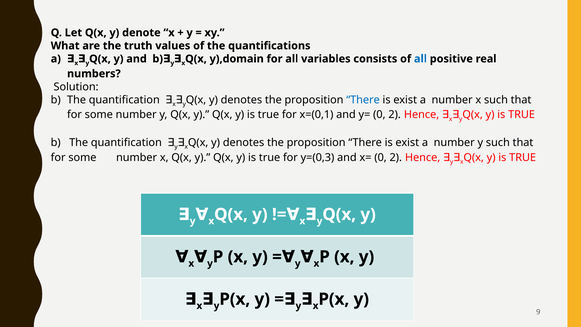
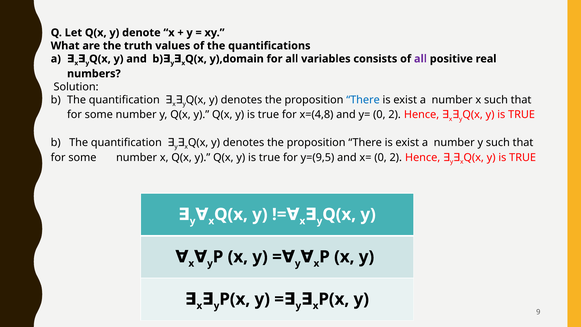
all colour: blue -> purple (420, 59)
x=(0,1: x=(0,1 -> x=(4,8 (316, 115)
y=(0,3: y=(0,3 -> y=(9,5 (317, 157)
